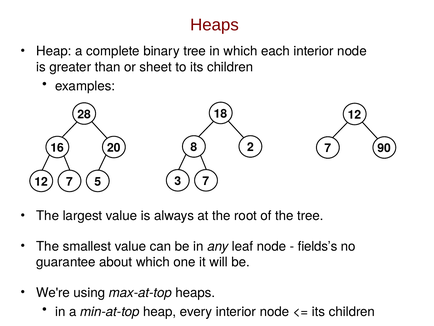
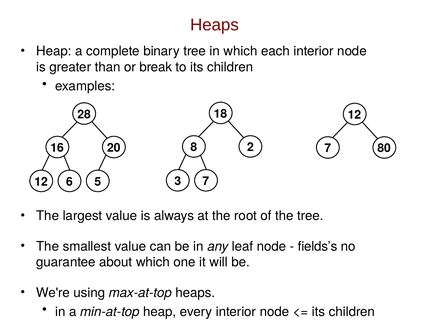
sheet: sheet -> break (156, 67)
90: 90 -> 80 (384, 148)
7: 7 -> 6 (69, 181)
